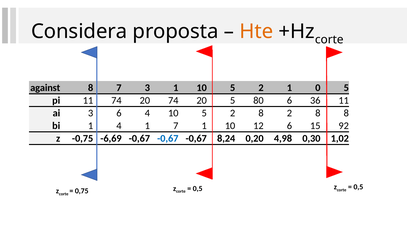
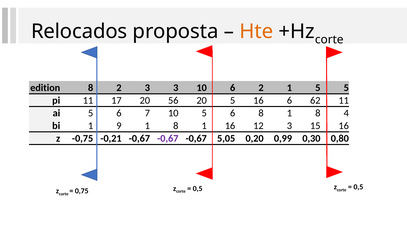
Considera: Considera -> Relocados (79, 32)
against: against -> edition (45, 88)
8 7: 7 -> 2 (119, 88)
3 1: 1 -> 3 (176, 88)
5: 5 -> 6 (233, 88)
1 0: 0 -> 5 (318, 88)
11 74: 74 -> 17 (116, 100)
20 74: 74 -> 56 (173, 100)
5 80: 80 -> 16 (258, 100)
36: 36 -> 62 (315, 100)
ai 3: 3 -> 5 (91, 113)
6 4: 4 -> 7 (147, 113)
2: 2 -> 6 (233, 113)
2: 2 -> 1 (289, 113)
8 8: 8 -> 4 (346, 113)
1 4: 4 -> 9 (119, 126)
7: 7 -> 8 (176, 126)
10: 10 -> 16 (230, 126)
12 6: 6 -> 3 (289, 126)
15 92: 92 -> 16 (344, 126)
-6,69: -6,69 -> -0,21 (111, 138)
-0,67 colour: blue -> purple (168, 138)
8,24: 8,24 -> 5,05 (226, 138)
4,98: 4,98 -> 0,99 (283, 138)
1,02: 1,02 -> 0,80 (340, 138)
